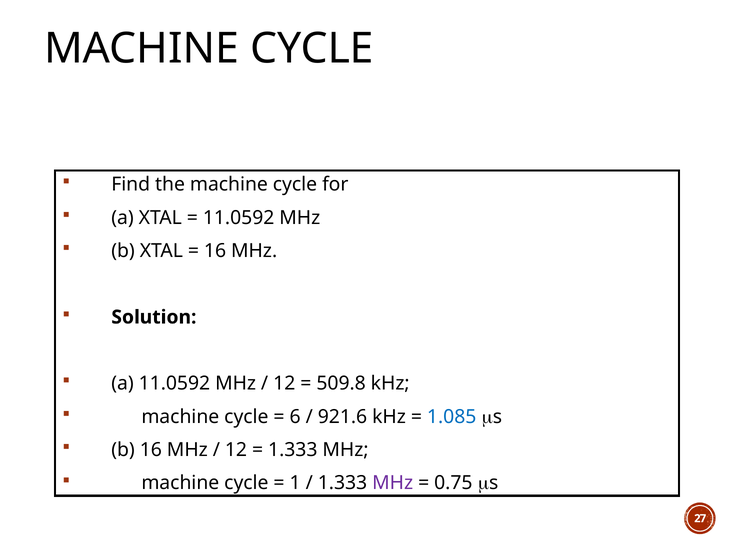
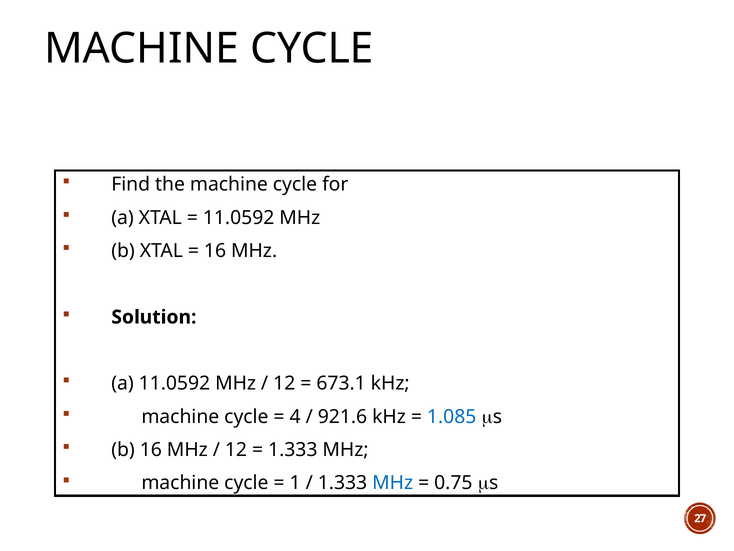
509.8: 509.8 -> 673.1 (341, 383)
6: 6 -> 4 (295, 416)
MHz colour: purple -> blue (393, 483)
